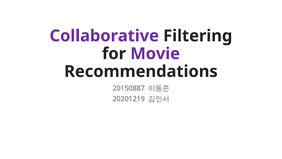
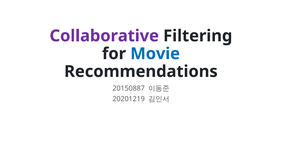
Movie colour: purple -> blue (155, 54)
